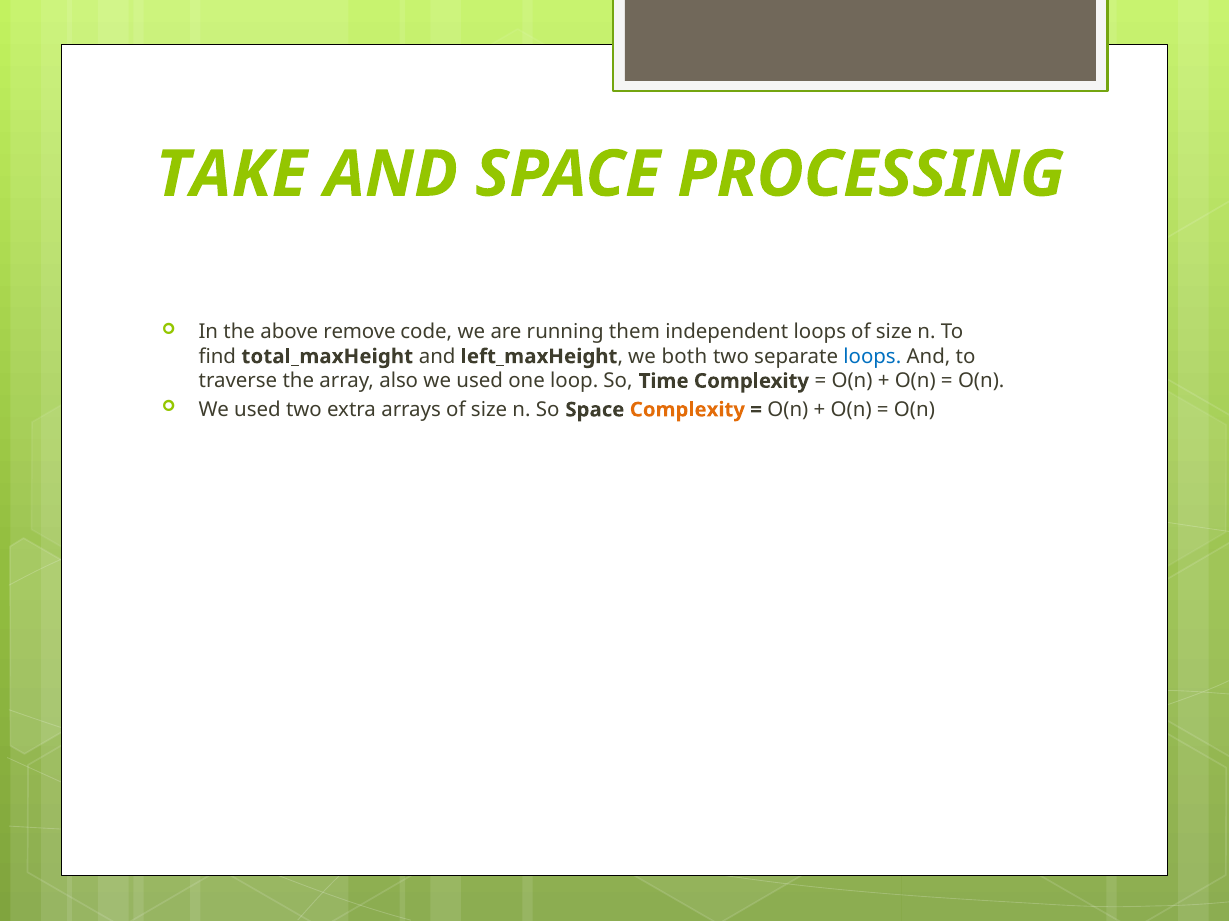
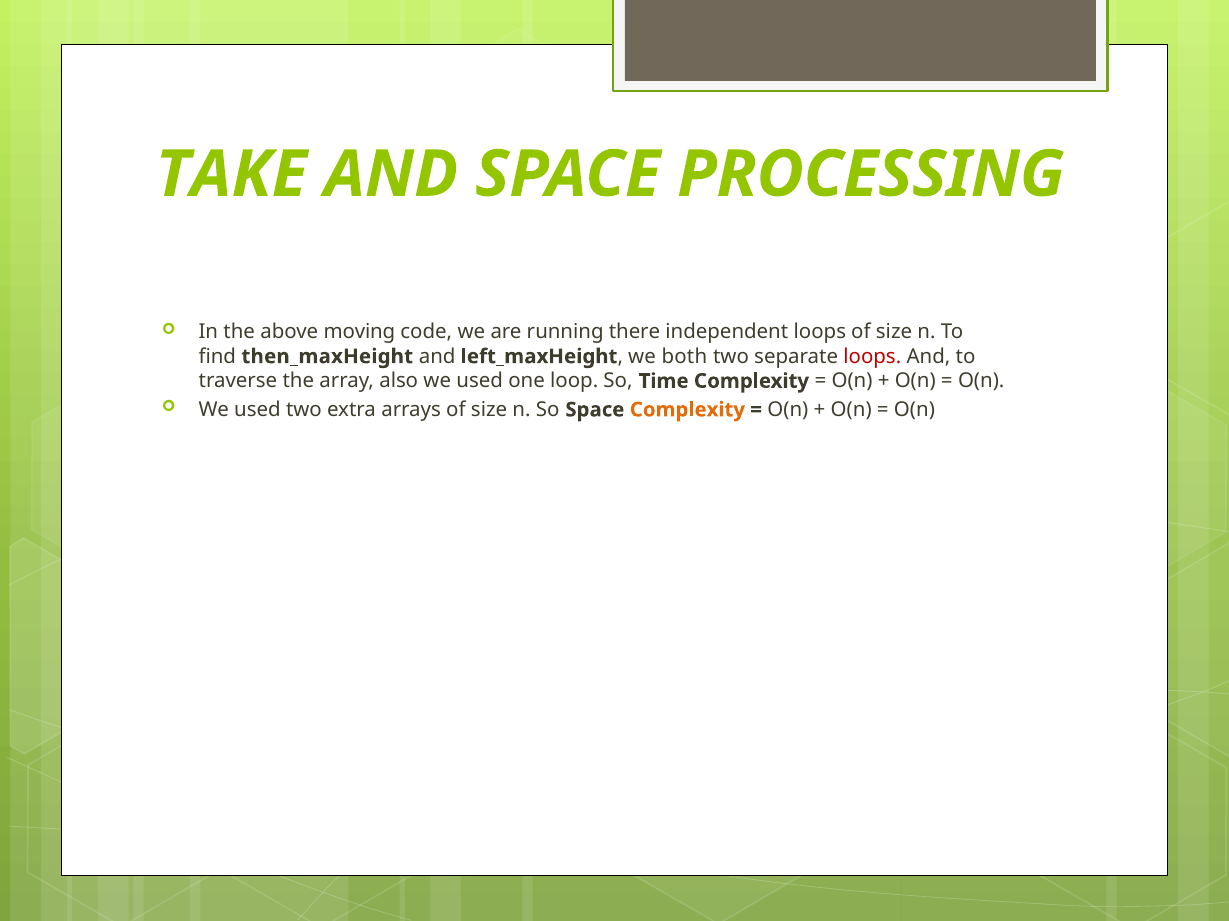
remove: remove -> moving (359, 332)
them: them -> there (635, 332)
total_maxHeight: total_maxHeight -> then_maxHeight (327, 357)
loops colour: blue -> red (872, 357)
